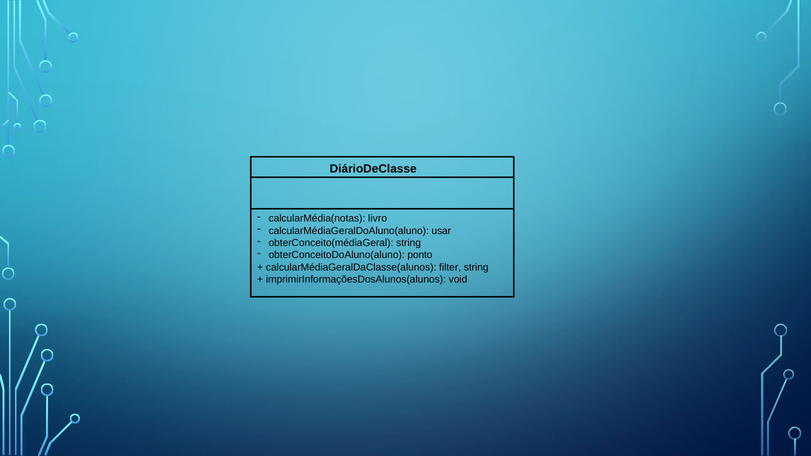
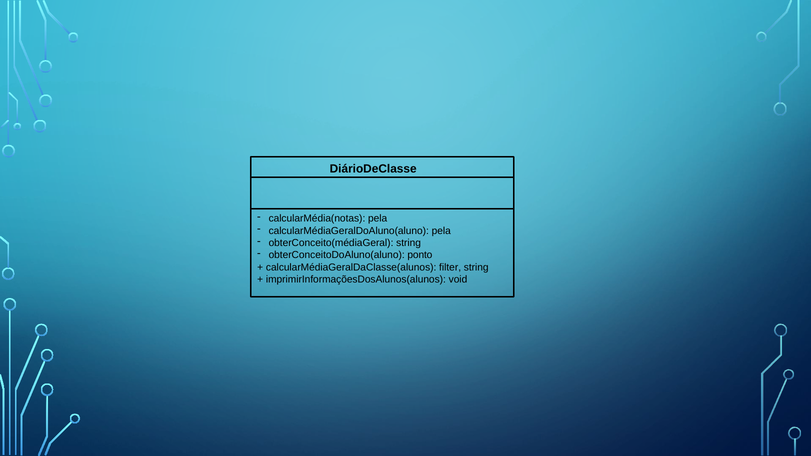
calcularMédia(notas livro: livro -> pela (378, 219)
calcularMédiaGeralDoAluno(aluno usar: usar -> pela (441, 231)
